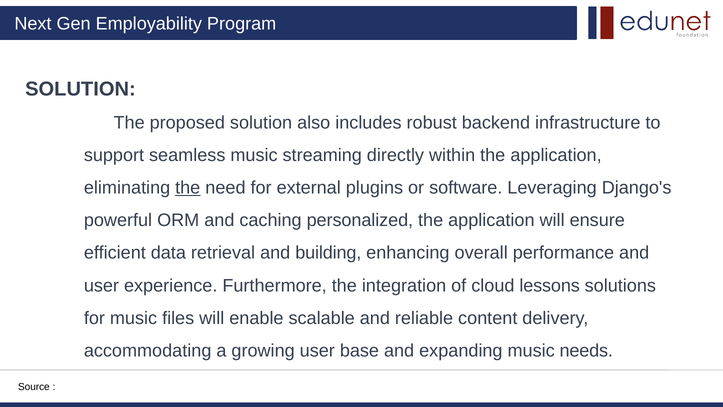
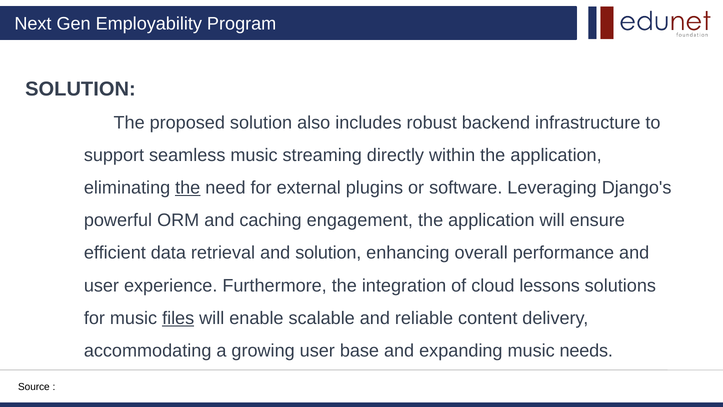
personalized: personalized -> engagement (360, 220)
and building: building -> solution (328, 253)
files underline: none -> present (178, 318)
